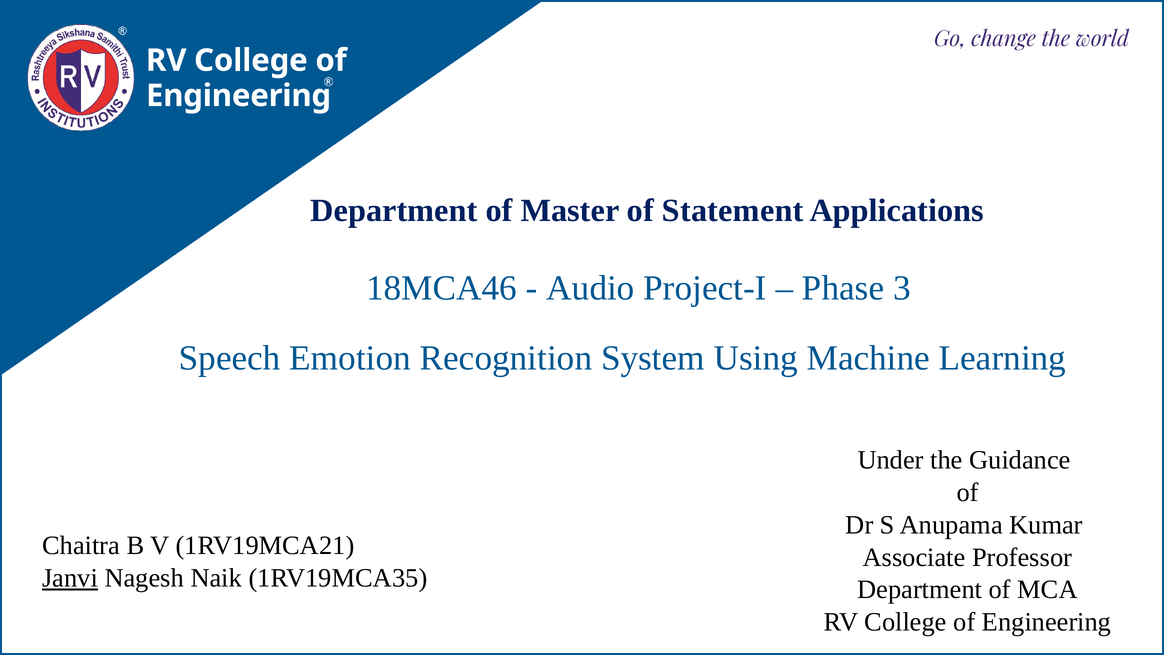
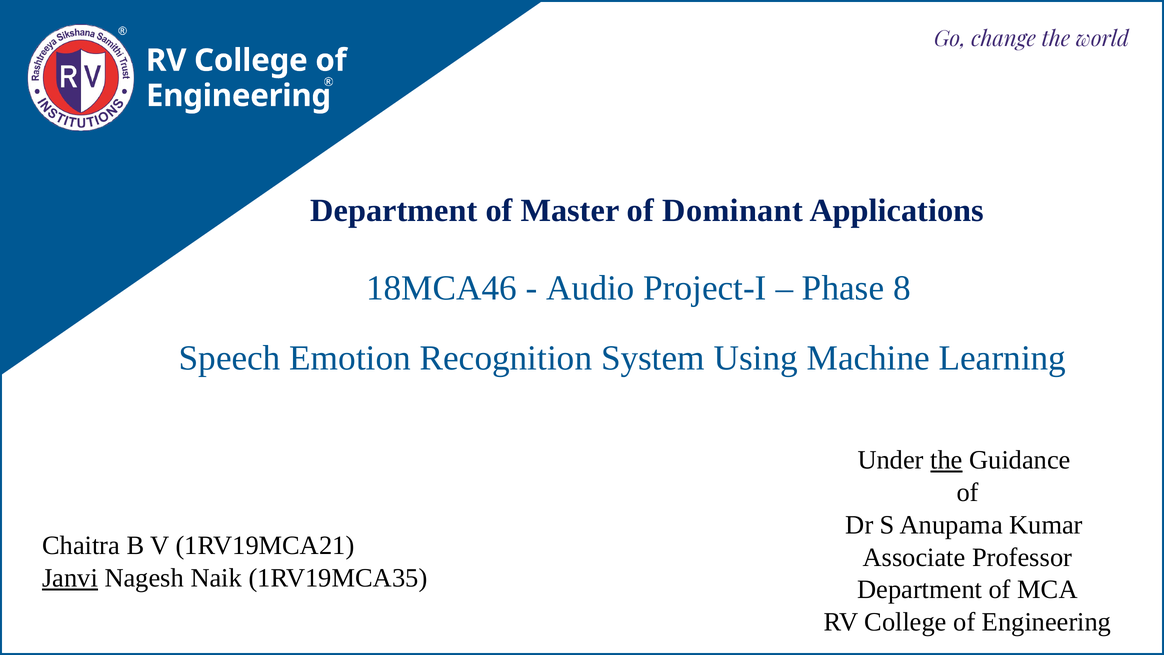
Statement: Statement -> Dominant (733, 211)
3: 3 -> 8 (902, 288)
the underline: none -> present (947, 460)
